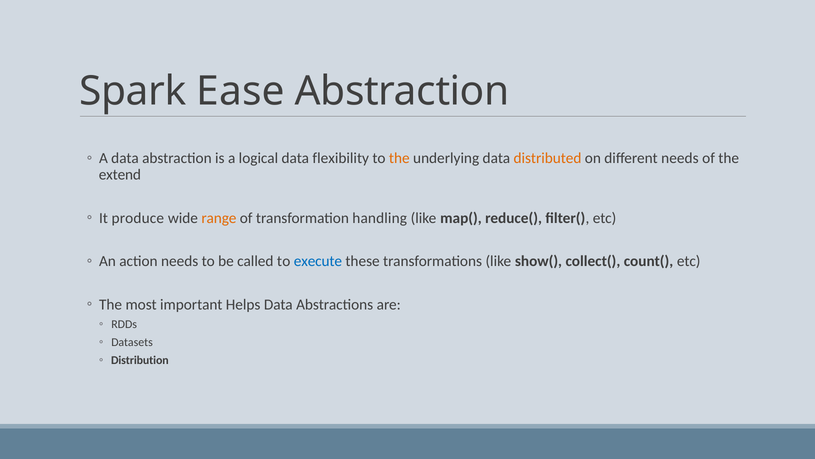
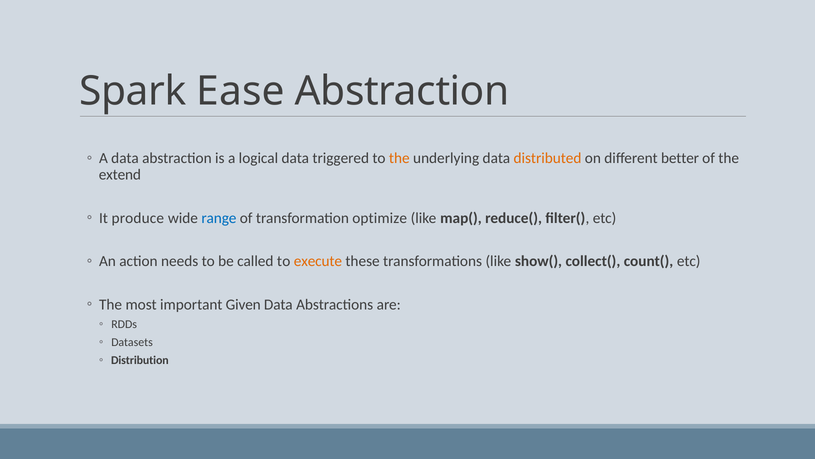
flexibility: flexibility -> triggered (341, 158)
different needs: needs -> better (680, 158)
range colour: orange -> blue (219, 218)
handling: handling -> optimize (380, 218)
execute colour: blue -> orange (318, 261)
Helps: Helps -> Given (243, 304)
